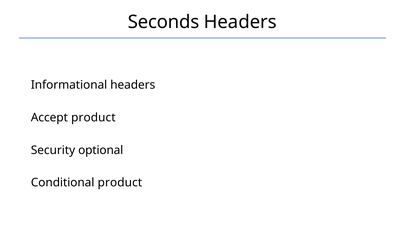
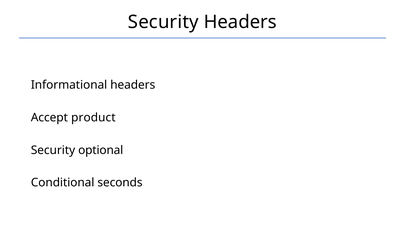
Seconds: Seconds -> Security (163, 22)
Conditional product: product -> seconds (120, 183)
